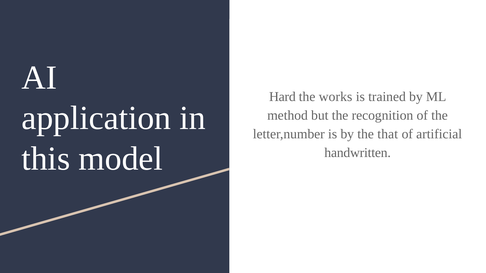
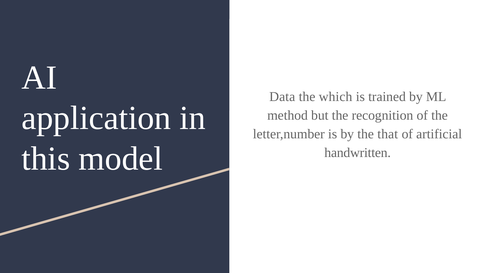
Hard: Hard -> Data (282, 97)
works: works -> which (336, 97)
